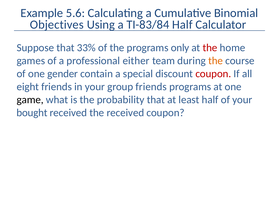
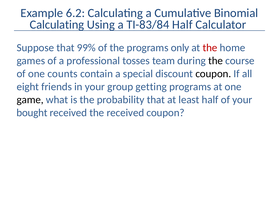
5.6: 5.6 -> 6.2 (75, 13)
Objectives: Objectives -> Calculating (57, 25)
33%: 33% -> 99% (86, 48)
either: either -> tosses (136, 61)
the colour: orange -> black (216, 61)
gender: gender -> counts (63, 74)
coupon colour: red -> black (213, 74)
group friends: friends -> getting (151, 87)
